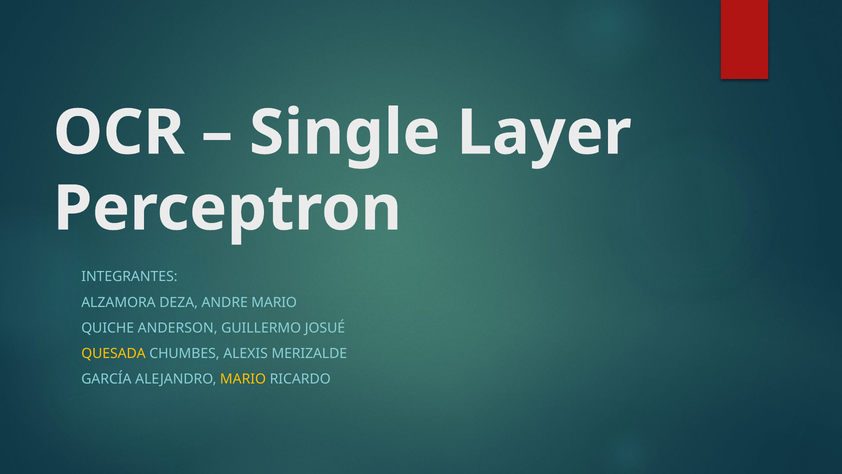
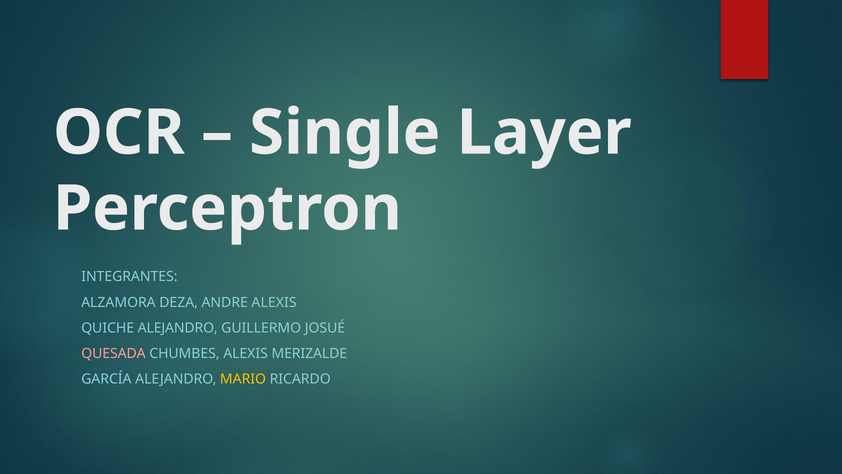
ANDRE MARIO: MARIO -> ALEXIS (274, 302)
QUICHE ANDERSON: ANDERSON -> ALEJANDRO (178, 328)
QUESADA colour: yellow -> pink (113, 353)
